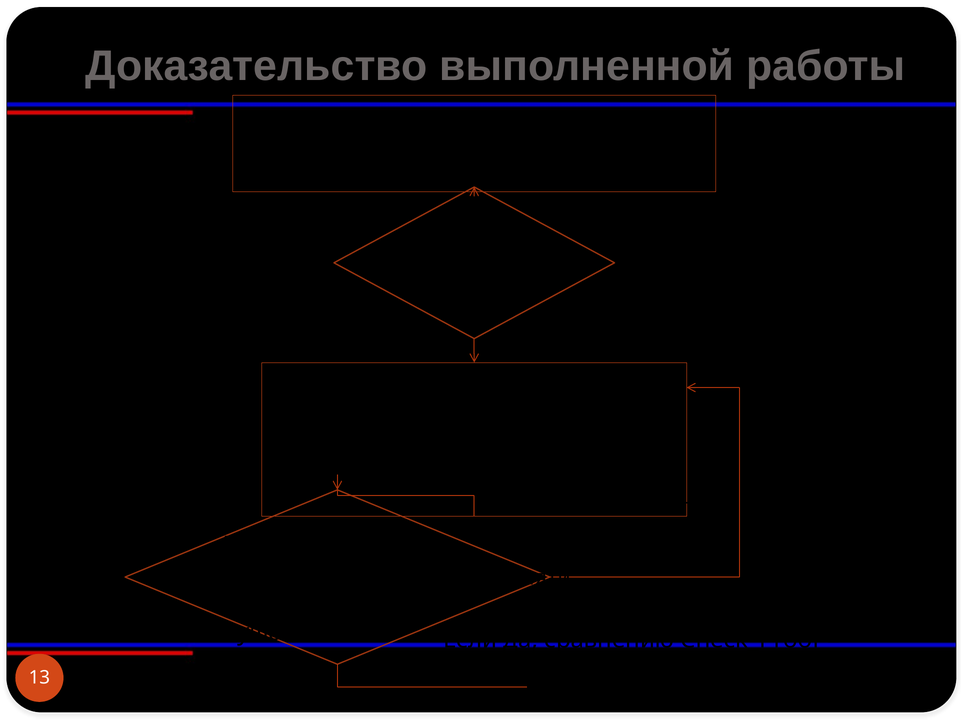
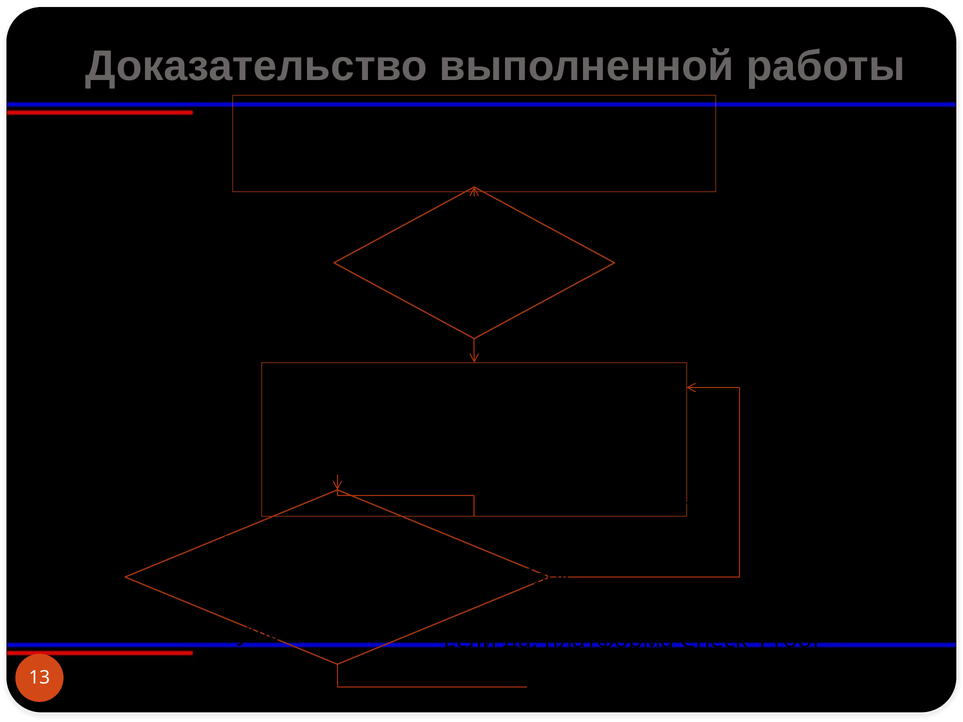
пяти: пяти -> блок (549, 578)
да сравнению: сравнению -> платформа (609, 640)
